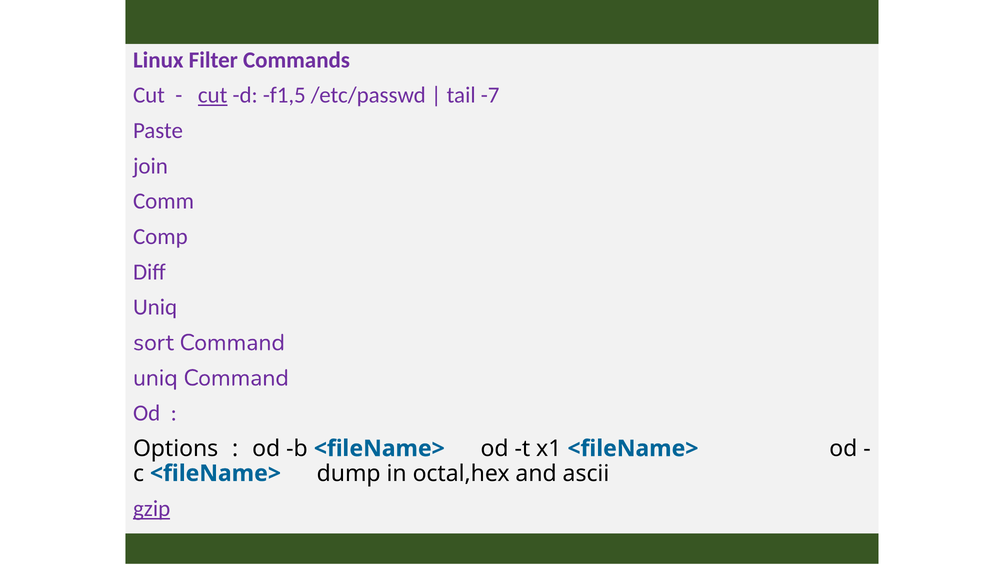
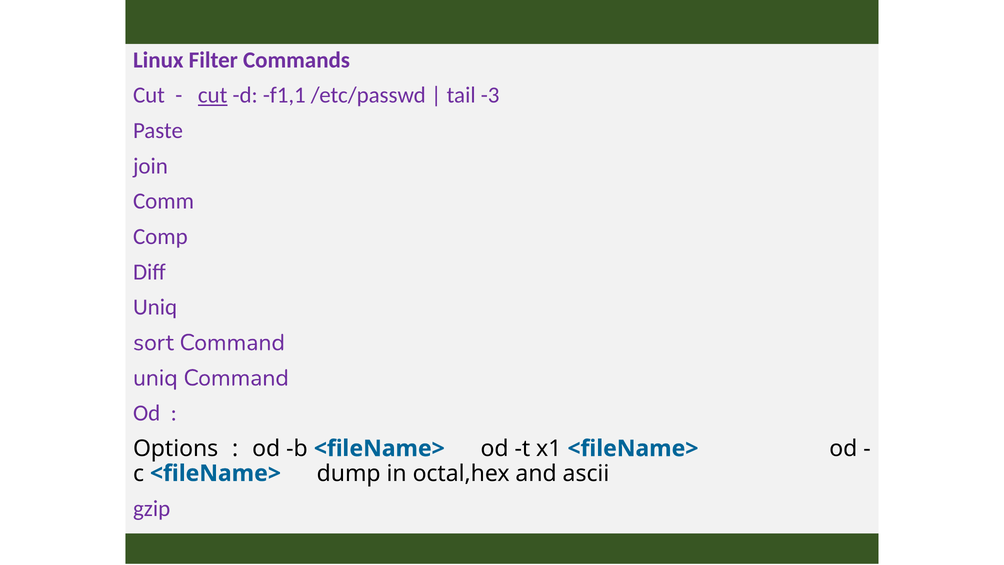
f1,5: f1,5 -> f1,1 (284, 95)
-7: -7 -> -3 (490, 95)
gzip underline: present -> none (152, 509)
